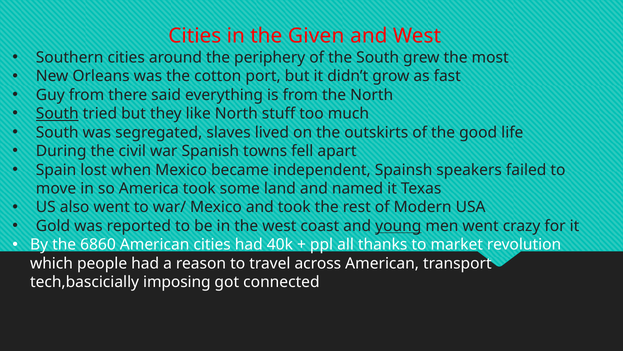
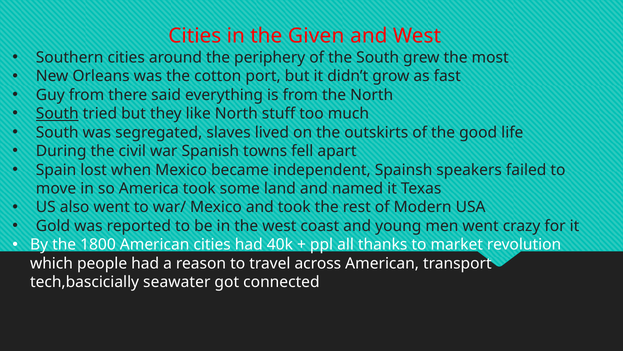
young underline: present -> none (398, 226)
6860: 6860 -> 1800 (98, 244)
imposing: imposing -> seawater (177, 282)
